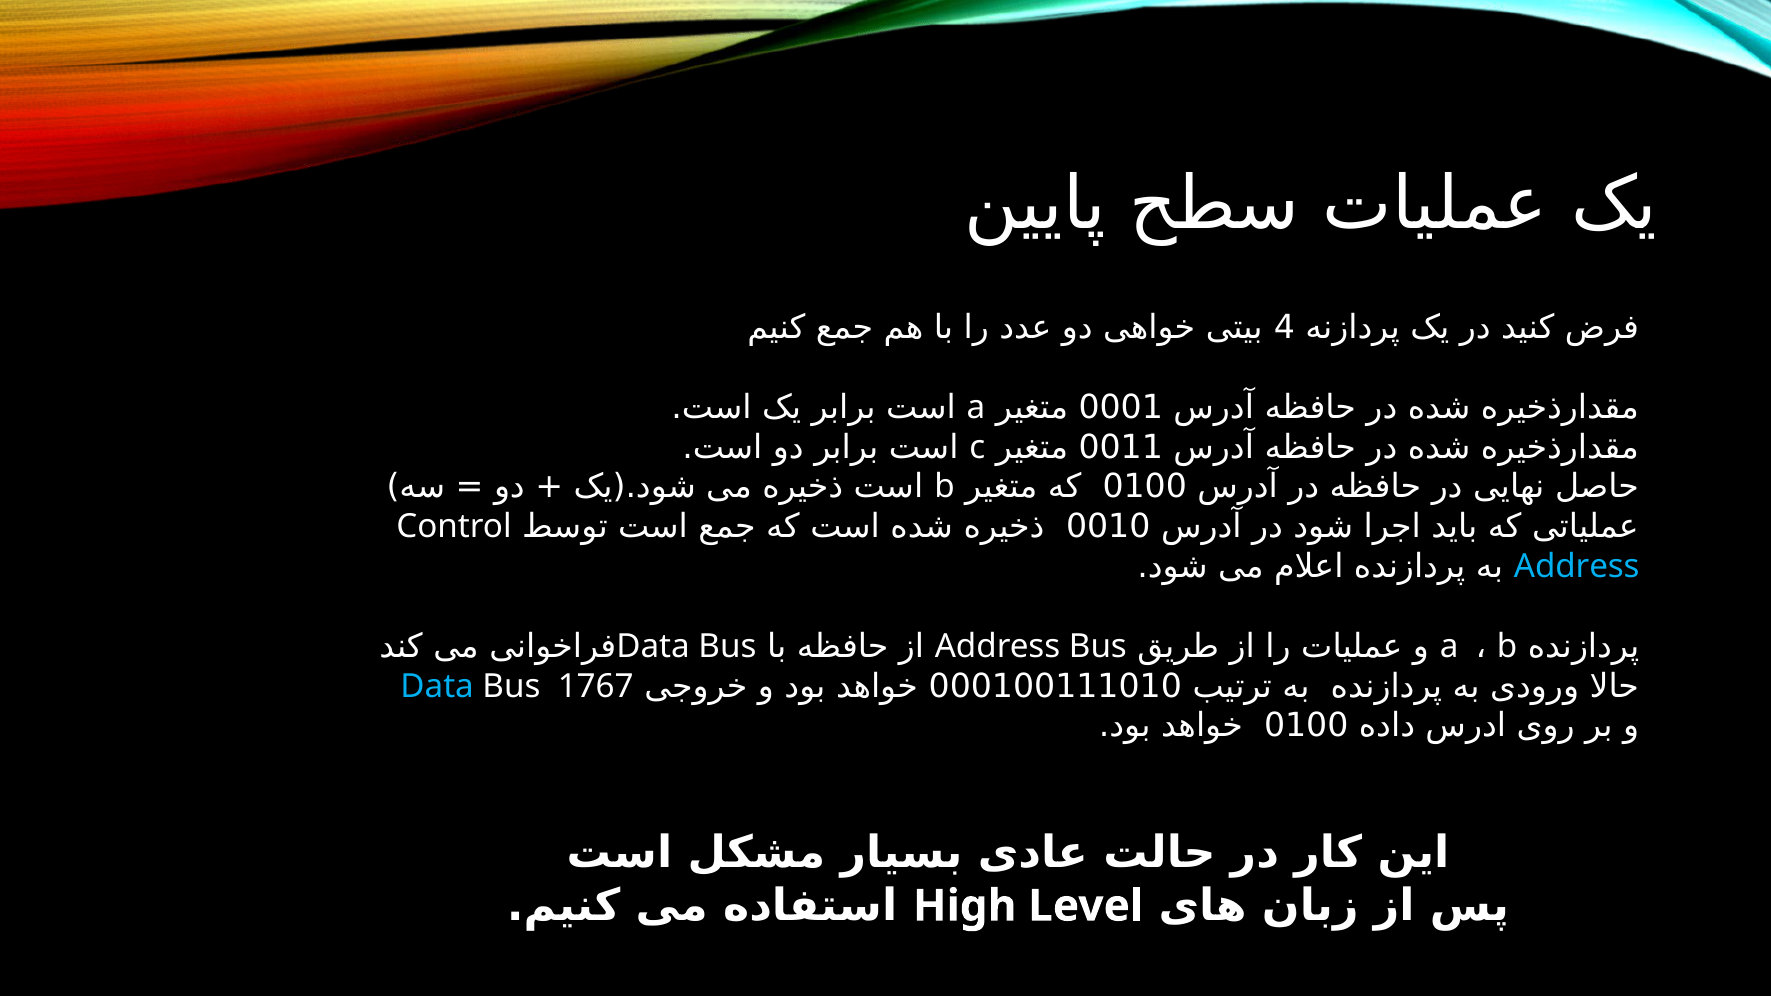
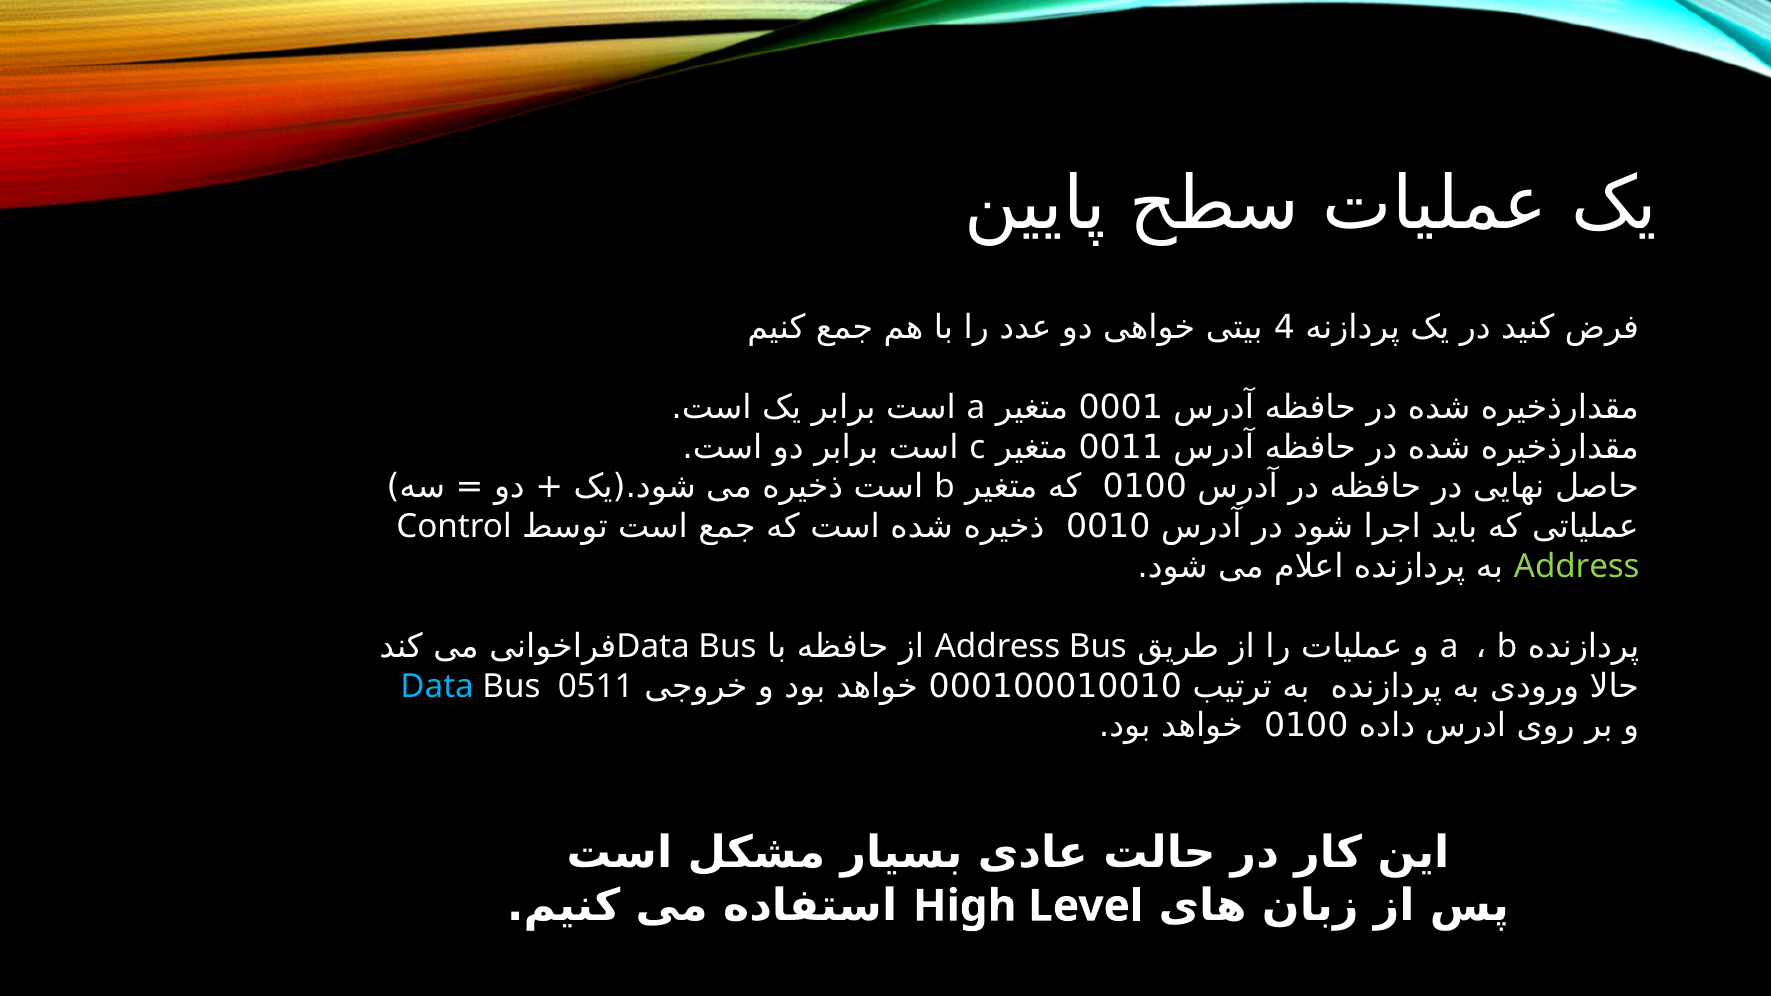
Address colour: light blue -> light green (1577, 567)
000100111010: 000100111010 -> 000100010010 (1055, 686)
1767: 1767 -> 0511 (596, 686)
